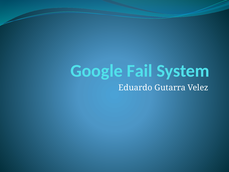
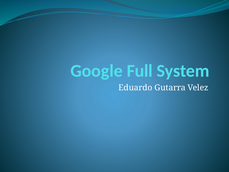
Fail: Fail -> Full (140, 71)
